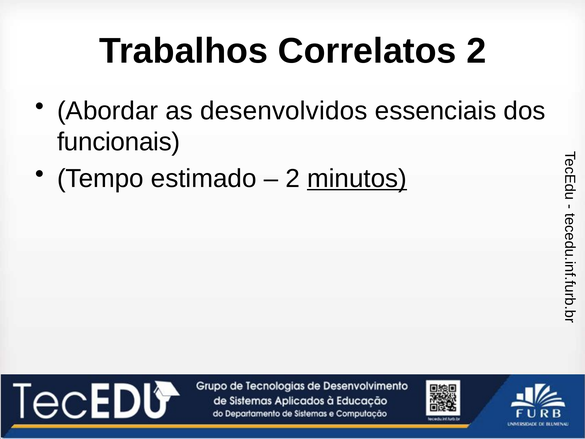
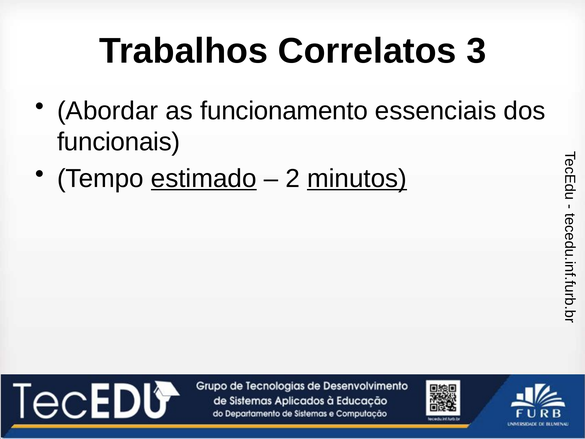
Correlatos 2: 2 -> 3 (476, 51)
desenvolvidos: desenvolvidos -> funcionamento (284, 111)
estimado underline: none -> present (204, 178)
